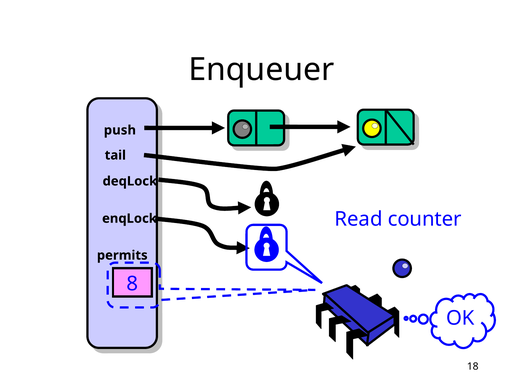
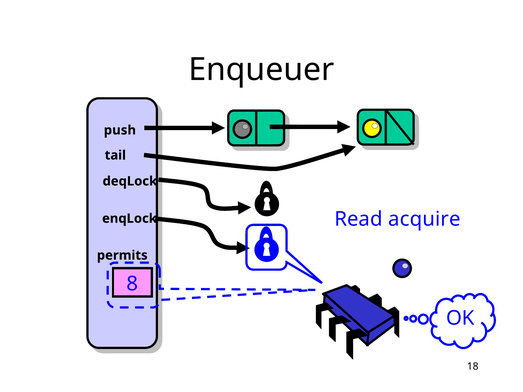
counter: counter -> acquire (424, 219)
